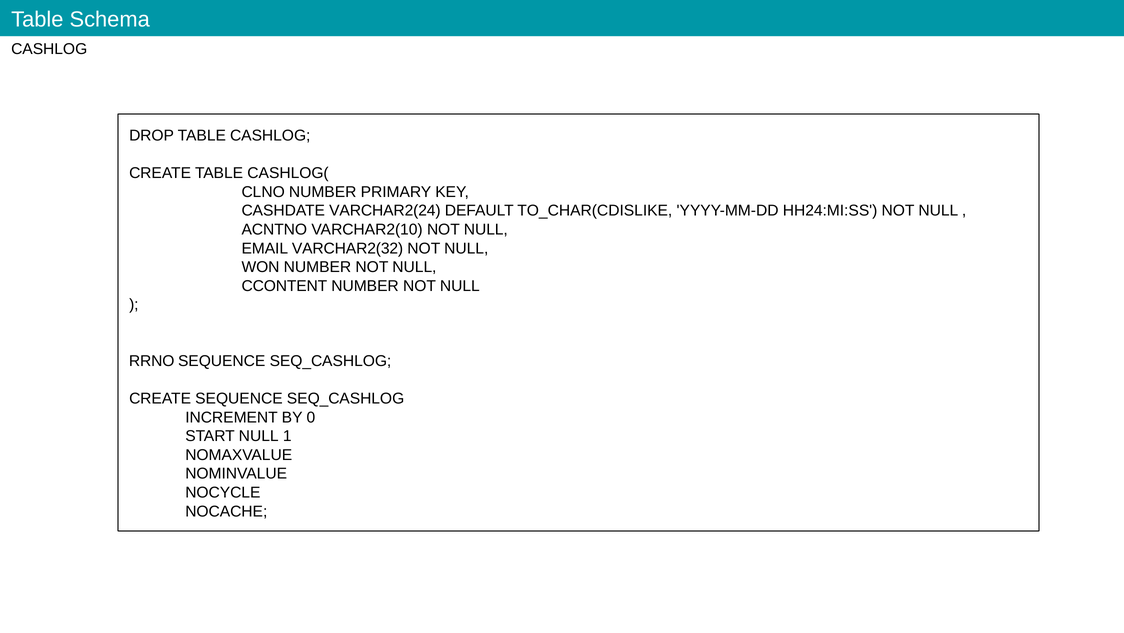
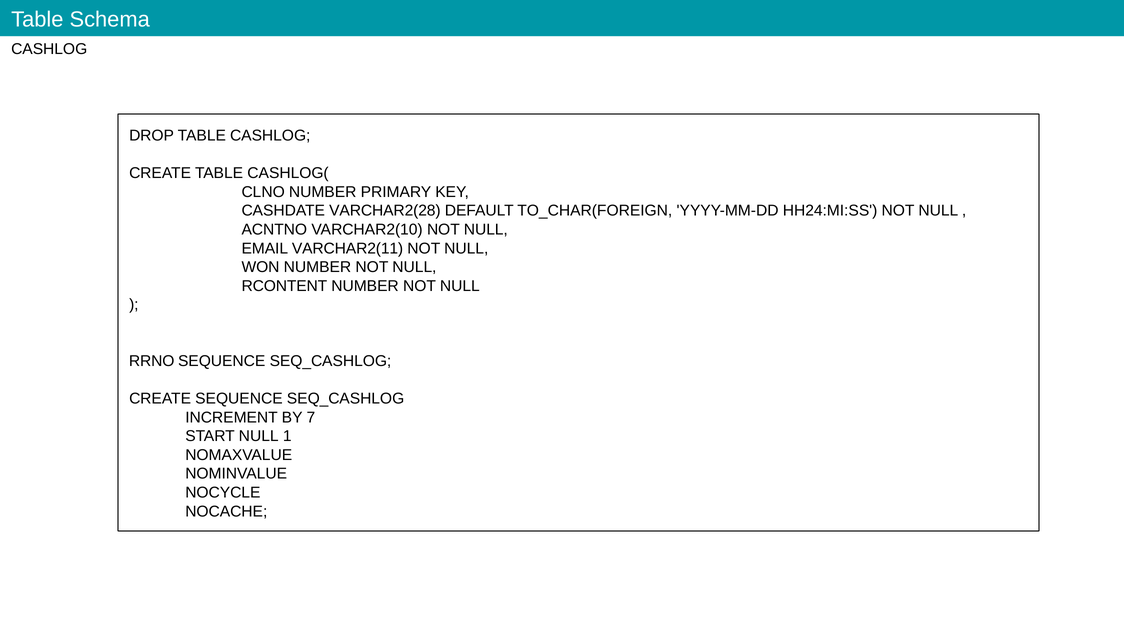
VARCHAR2(24: VARCHAR2(24 -> VARCHAR2(28 (385, 211)
TO_CHAR(CDISLIKE: TO_CHAR(CDISLIKE -> TO_CHAR(FOREIGN (595, 211)
VARCHAR2(32: VARCHAR2(32 -> VARCHAR2(11 (348, 248)
CCONTENT: CCONTENT -> RCONTENT (284, 286)
0: 0 -> 7 (311, 417)
